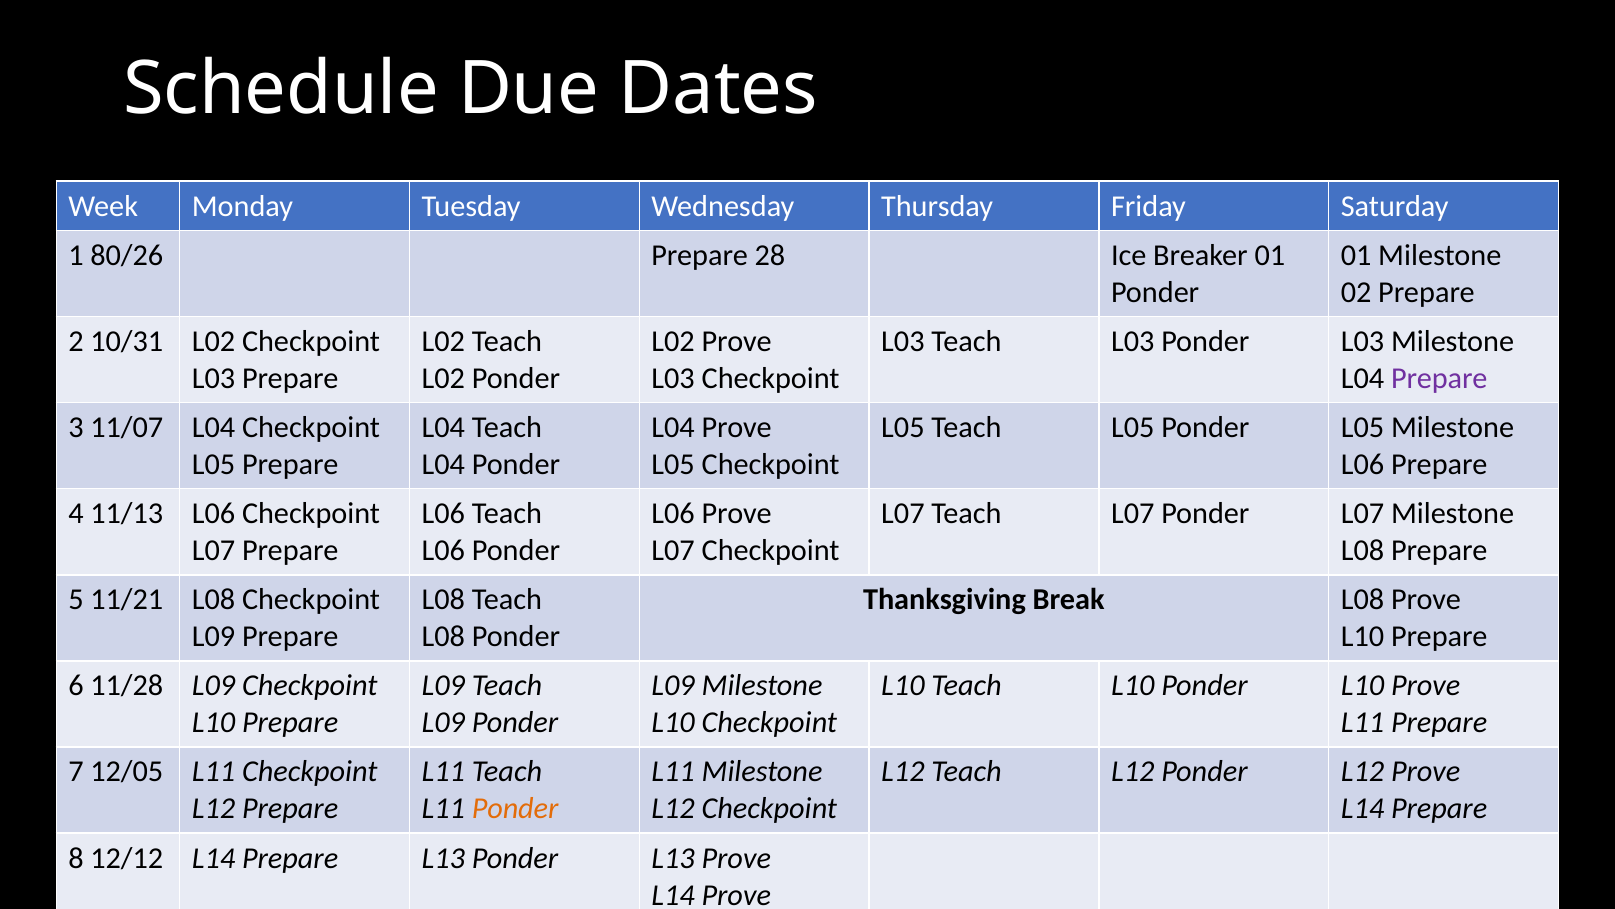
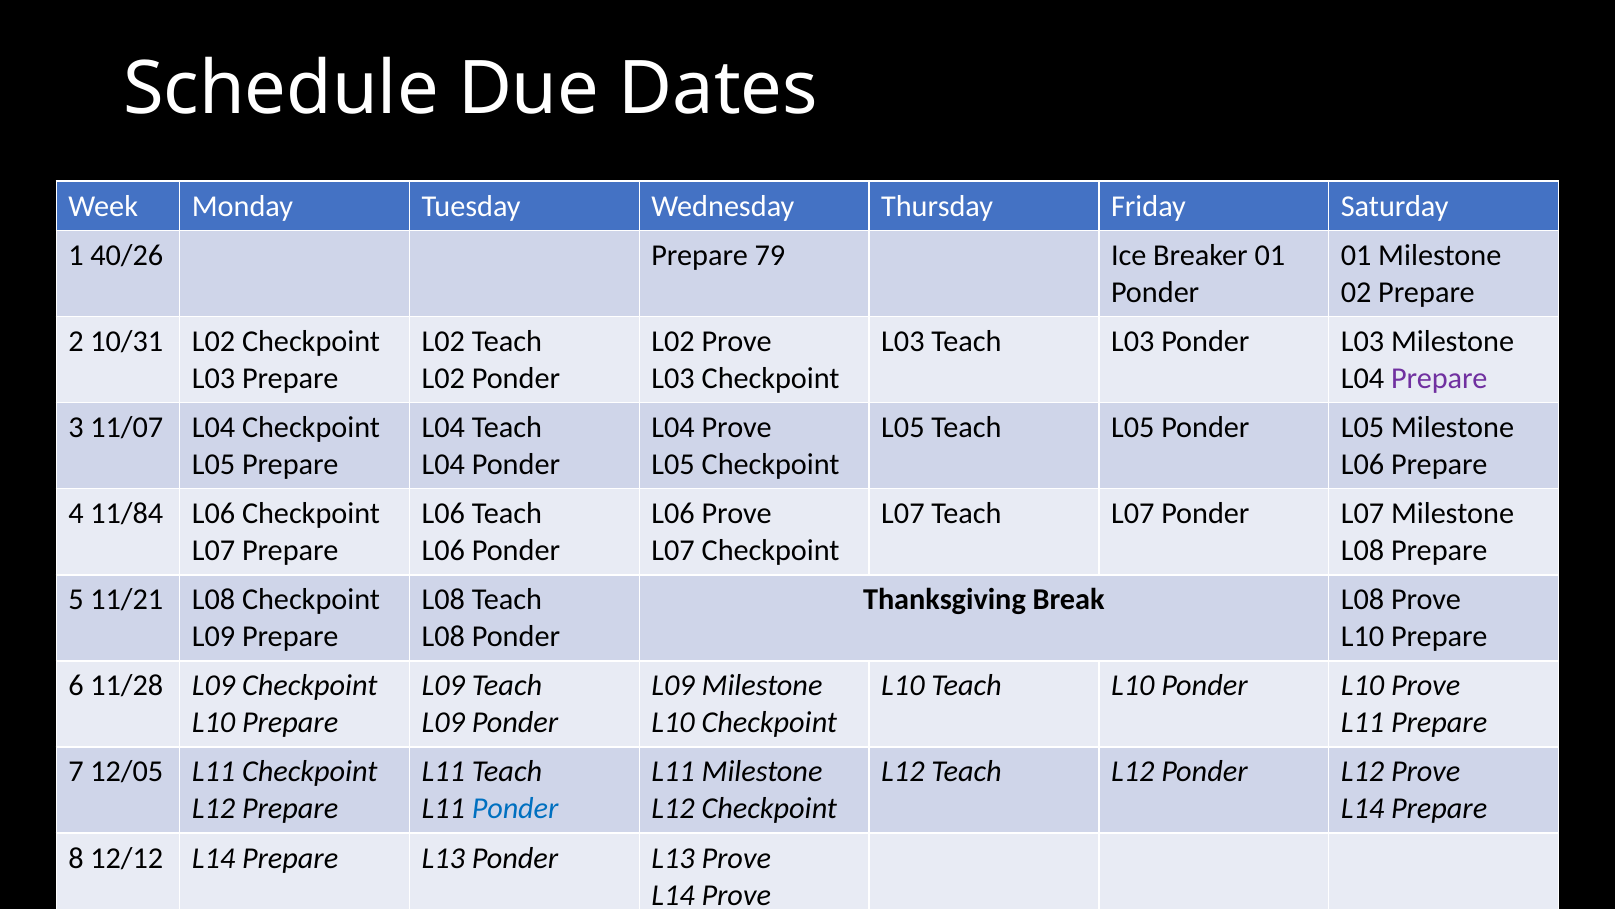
80/26: 80/26 -> 40/26 (127, 255)
28: 28 -> 79 (770, 255)
11/13: 11/13 -> 11/84 (127, 513)
Ponder colour: orange -> blue (515, 808)
